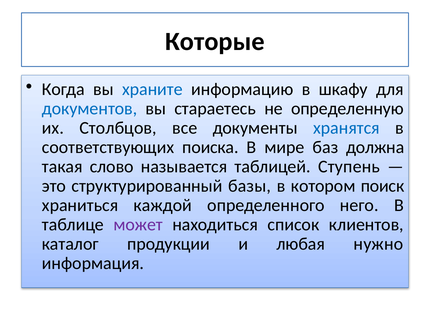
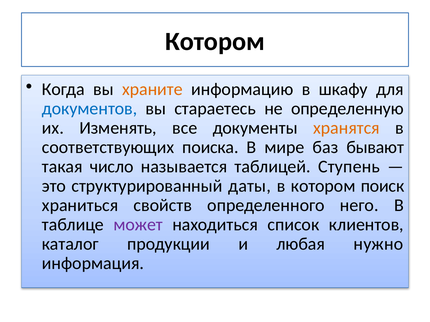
Которые: Которые -> Котором (215, 42)
храните colour: blue -> orange (152, 89)
Столбцов: Столбцов -> Изменять (118, 128)
хранятся colour: blue -> orange (346, 128)
должна: должна -> бывают (375, 147)
слово: слово -> число (112, 167)
базы: базы -> даты (250, 186)
каждой: каждой -> свойств (163, 206)
